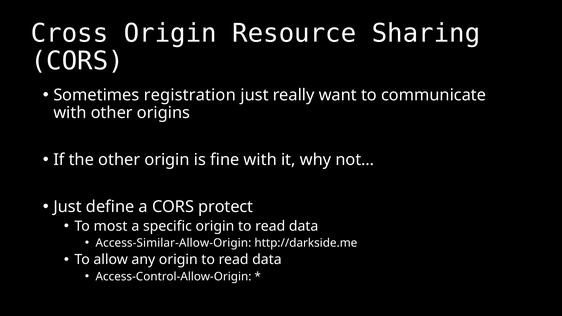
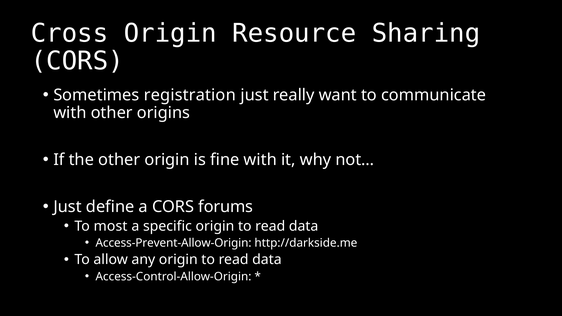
protect: protect -> forums (226, 207)
Access-Similar-Allow-Origin: Access-Similar-Allow-Origin -> Access-Prevent-Allow-Origin (174, 243)
